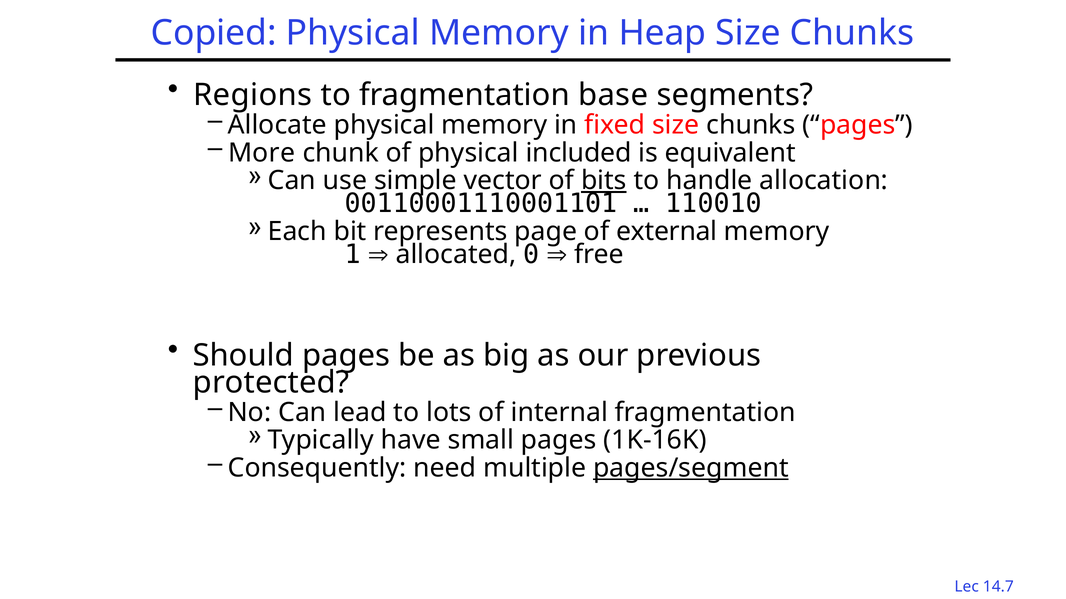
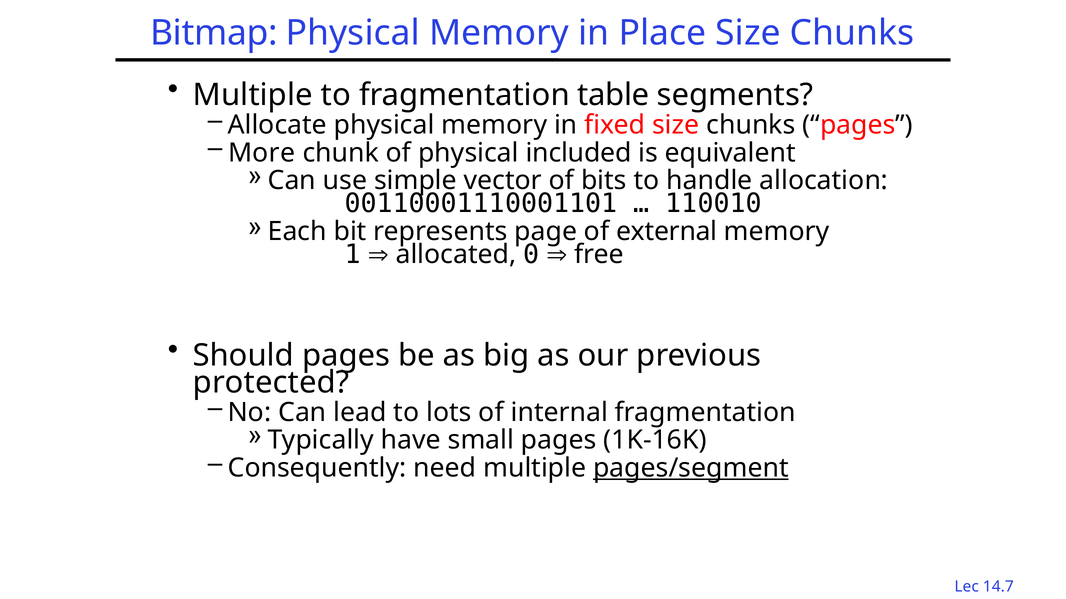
Copied: Copied -> Bitmap (214, 33)
Heap: Heap -> Place (662, 33)
Regions: Regions -> Multiple (253, 95)
base: base -> table (613, 95)
bits underline: present -> none (604, 181)
